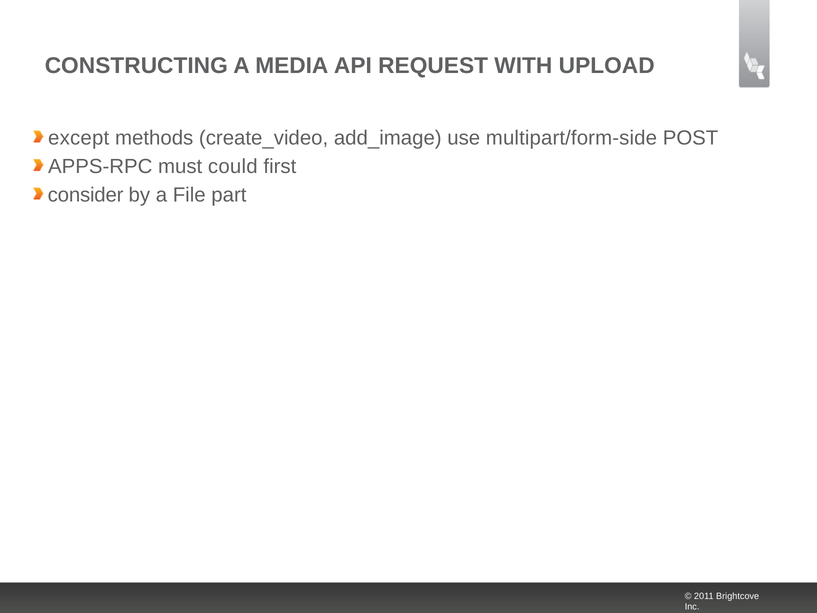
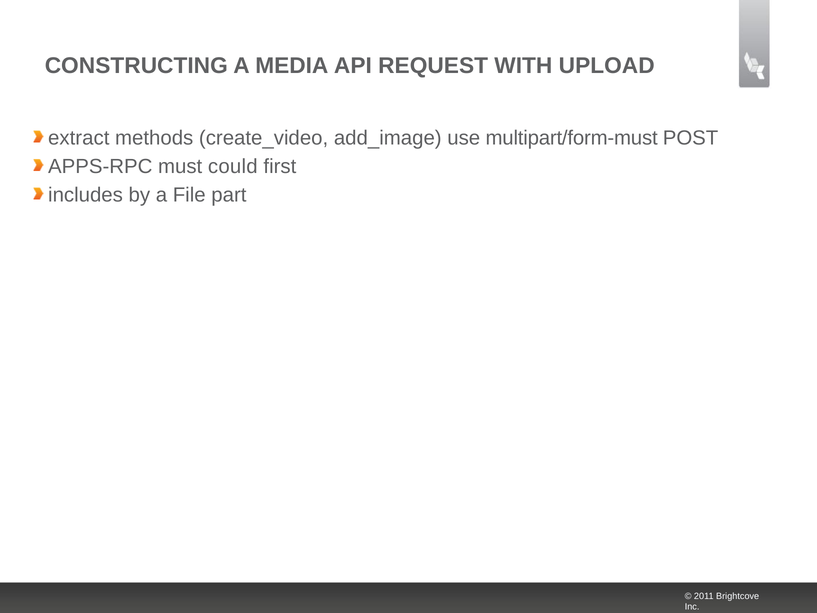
except: except -> extract (79, 138)
multipart/form-side: multipart/form-side -> multipart/form-must (572, 138)
consider: consider -> includes (86, 195)
